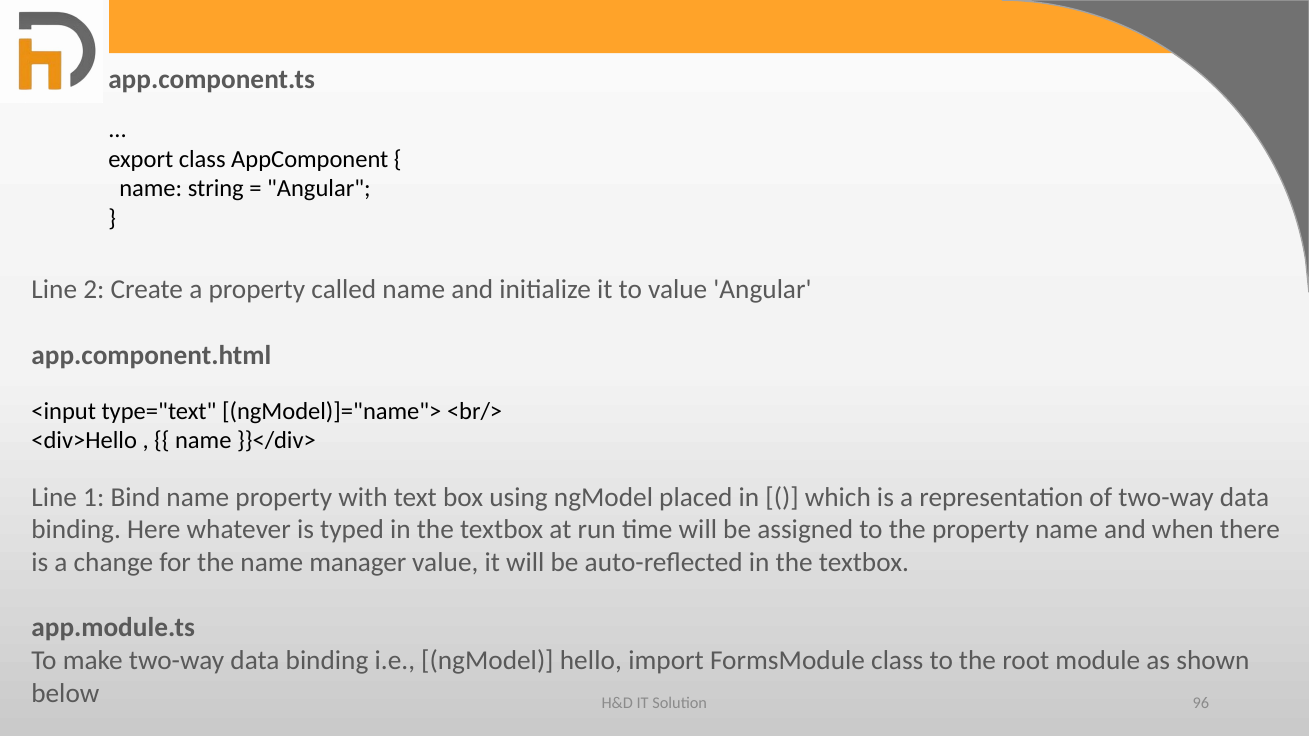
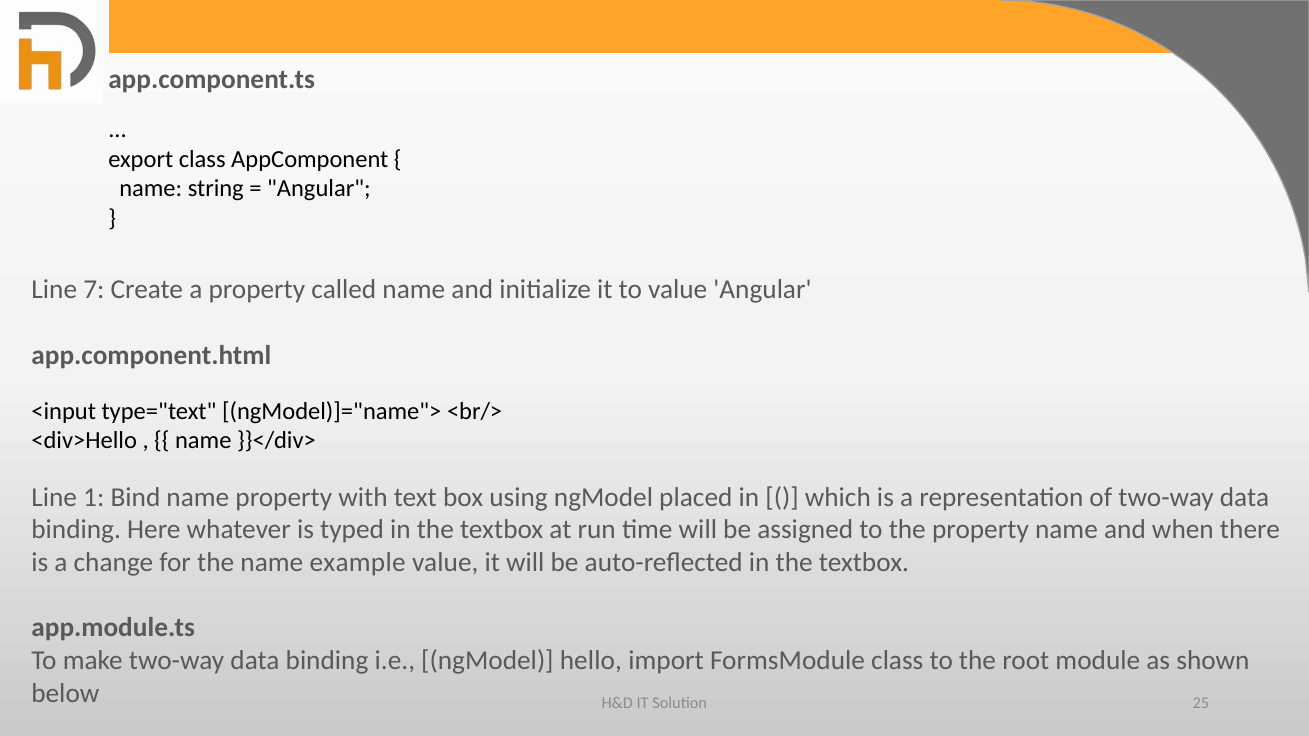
2: 2 -> 7 (94, 290)
manager: manager -> example (358, 563)
96: 96 -> 25 (1201, 703)
